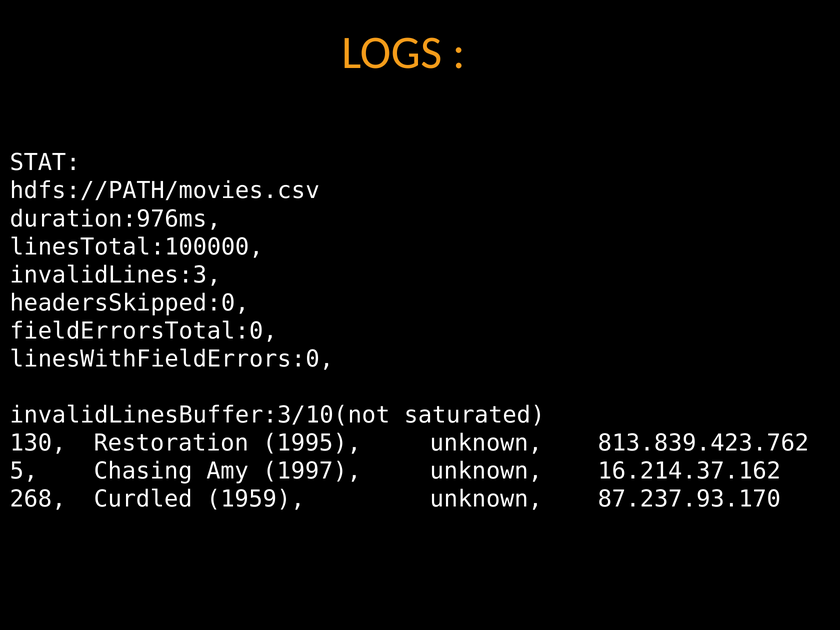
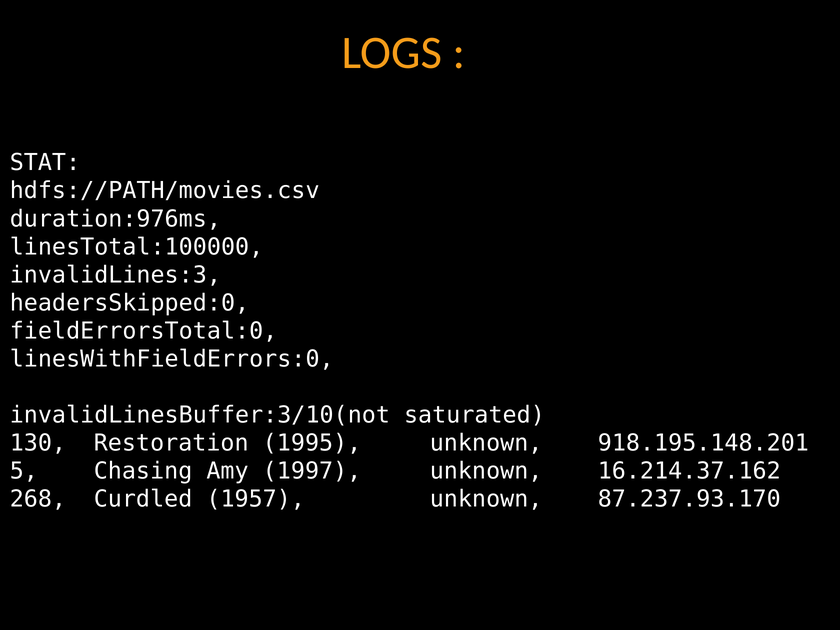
813.839.423.762: 813.839.423.762 -> 918.195.148.201 (703, 443)
1959: 1959 -> 1957 (256, 499)
